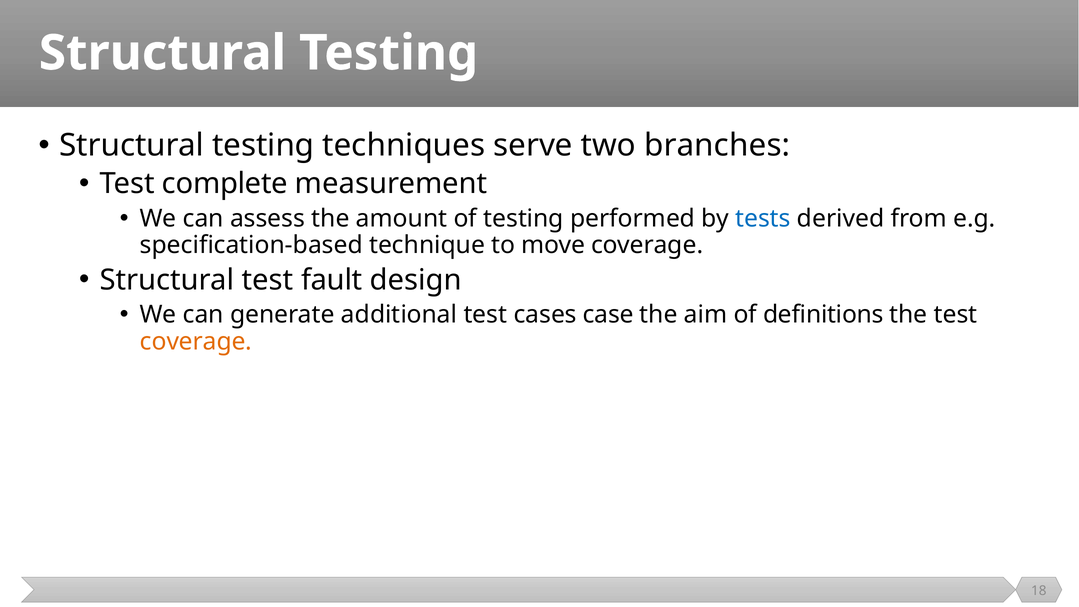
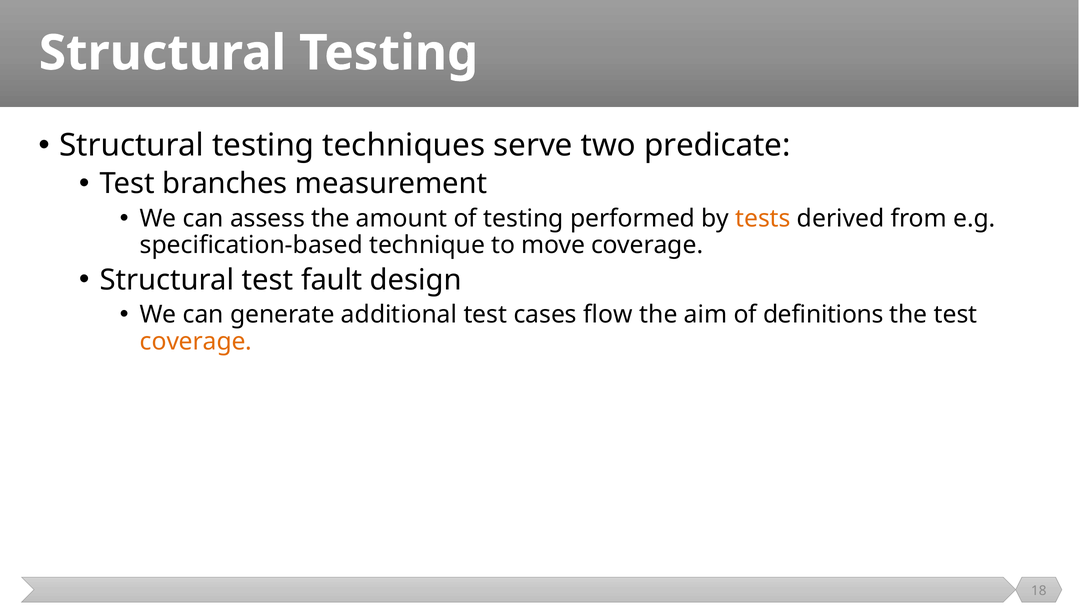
branches: branches -> predicate (717, 145)
complete: complete -> branches (225, 184)
tests colour: blue -> orange (763, 218)
case: case -> flow (608, 315)
